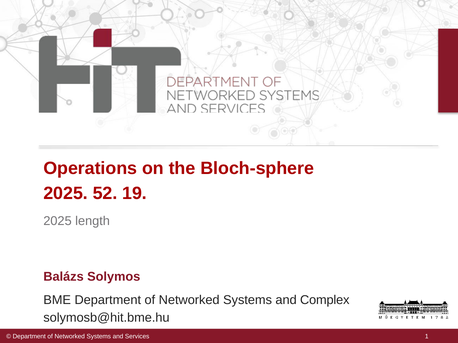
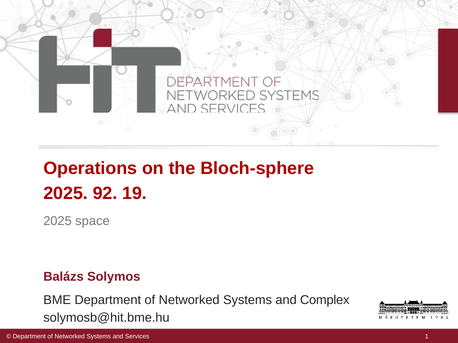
52: 52 -> 92 (105, 194)
length: length -> space (92, 221)
